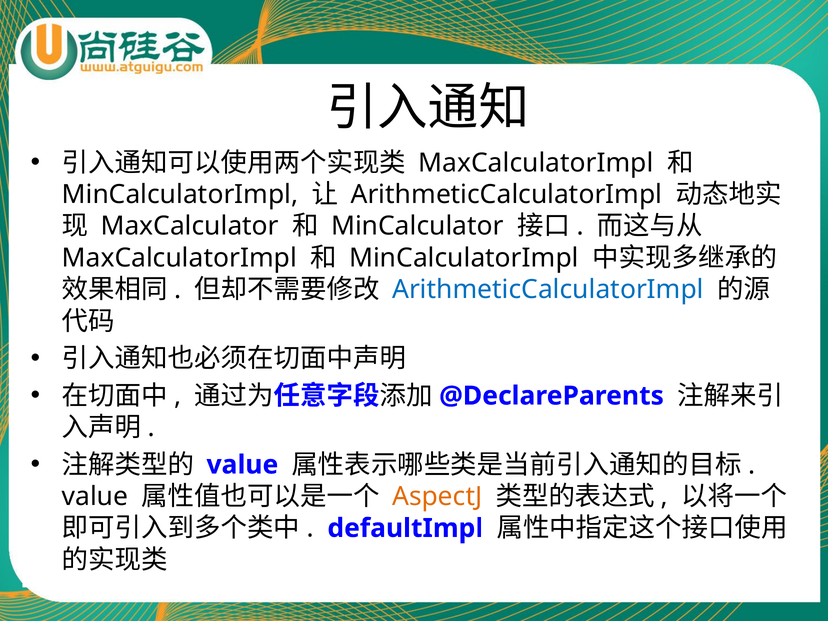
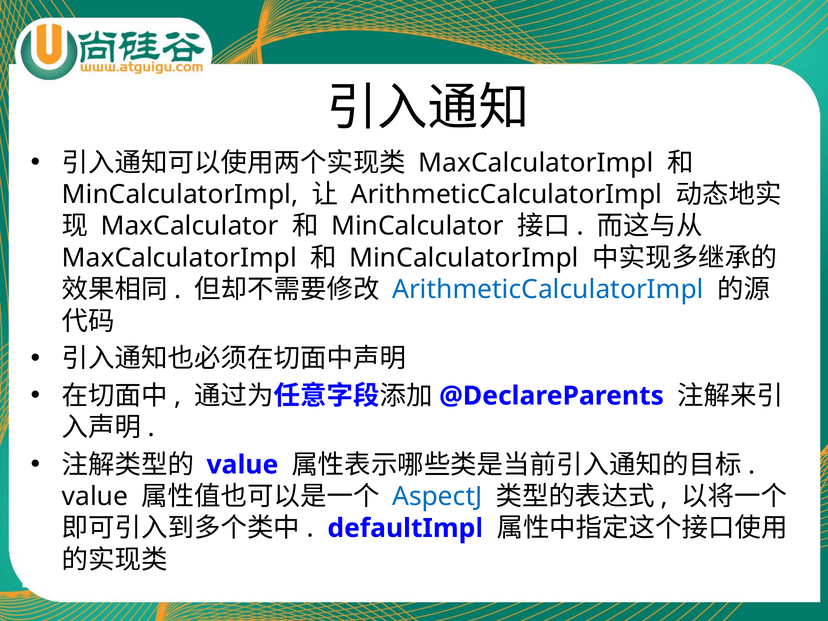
AspectJ colour: orange -> blue (437, 497)
